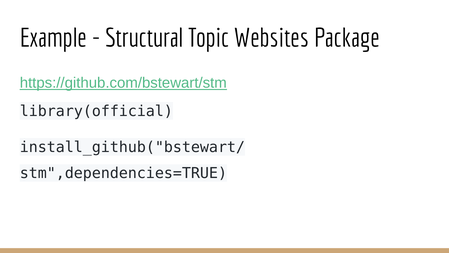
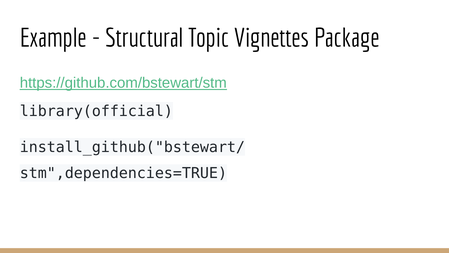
Websites: Websites -> Vignettes (272, 38)
